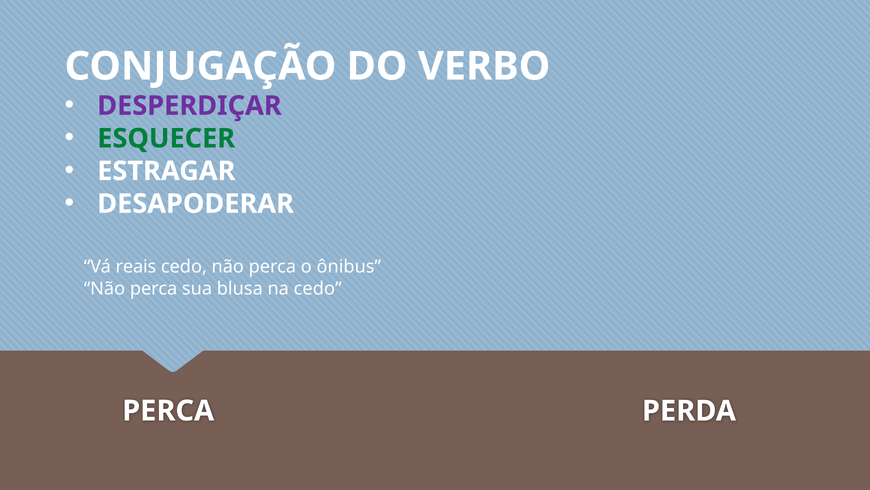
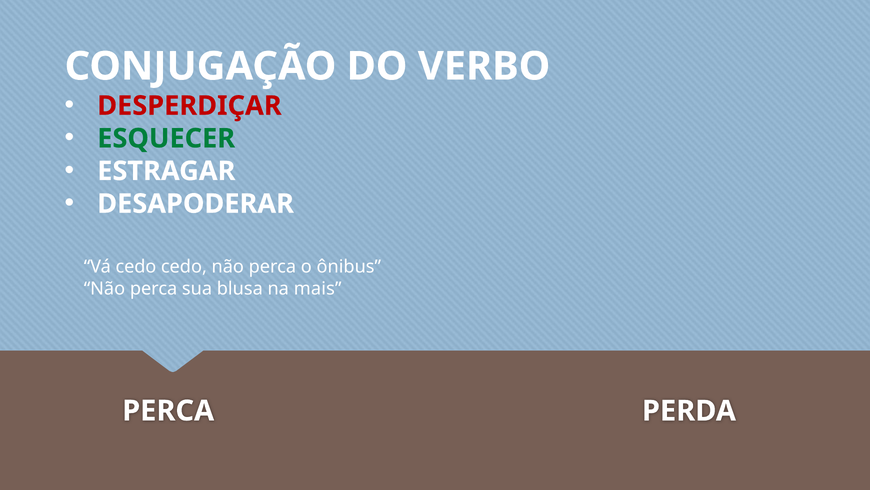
DESPERDIÇAR colour: purple -> red (189, 106)
Vá reais: reais -> cedo (136, 266)
na cedo: cedo -> mais (318, 288)
